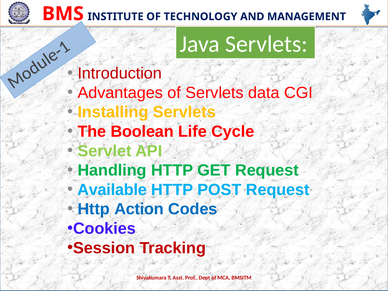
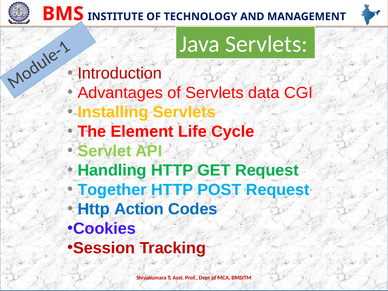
Boolean: Boolean -> Element (142, 132)
Available: Available -> Together (112, 190)
